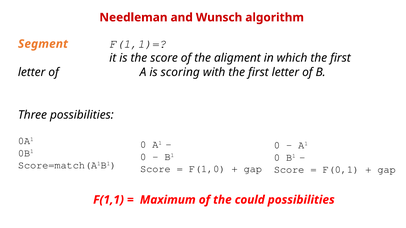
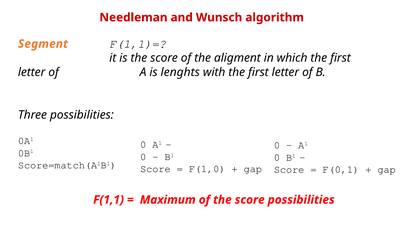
scoring: scoring -> lenghts (180, 72)
of the could: could -> score (250, 200)
